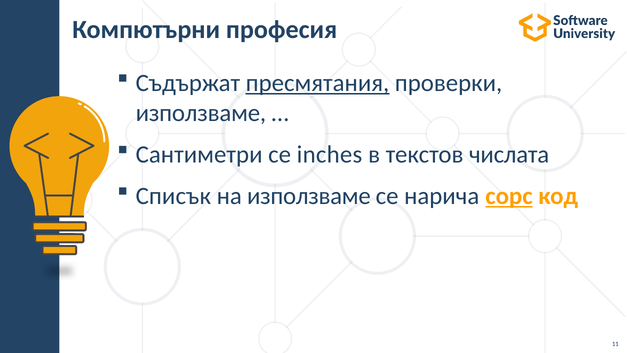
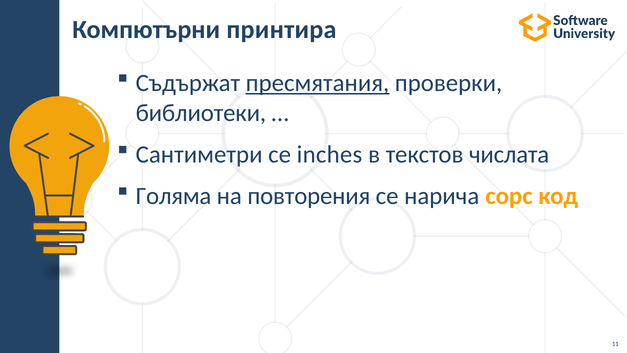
професия: професия -> принтира (281, 30)
използваме: използваме -> библиотеки (201, 113)
Списък: Списък -> Голяма (173, 196)
на използваме: използваме -> повторения (309, 196)
сорс underline: present -> none (509, 196)
